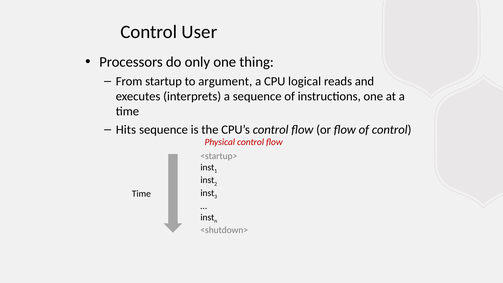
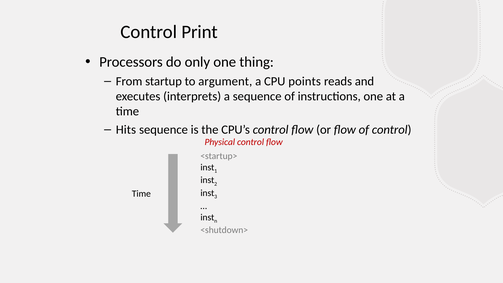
User: User -> Print (200, 32)
logical: logical -> points (305, 81)
